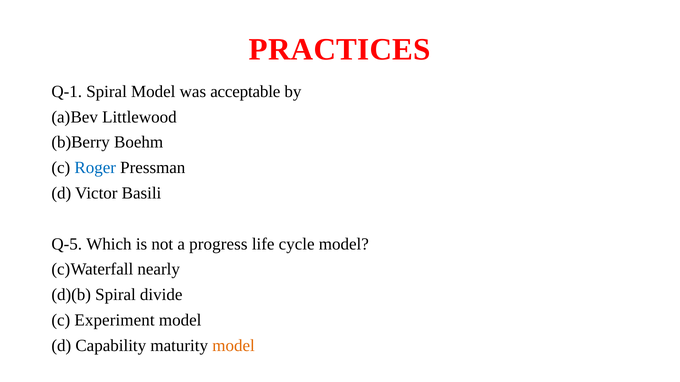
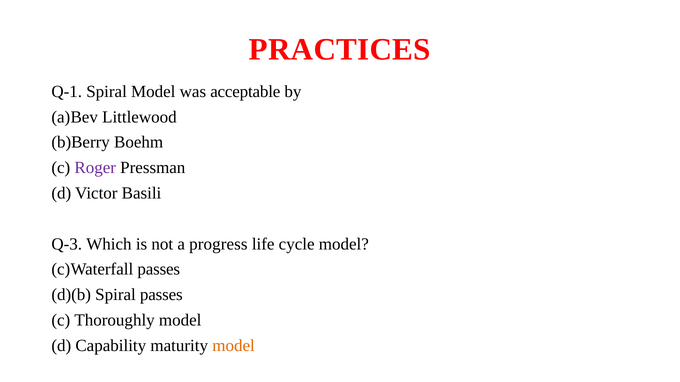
Roger colour: blue -> purple (95, 168)
Q-5: Q-5 -> Q-3 (67, 244)
nearly: nearly -> passes (159, 270)
Spiral divide: divide -> passes (161, 295)
Experiment: Experiment -> Thoroughly (115, 321)
